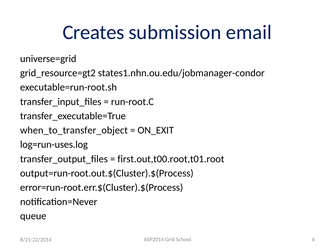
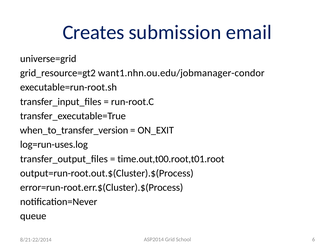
states1.nhn.ou.edu/jobmanager-condor: states1.nhn.ou.edu/jobmanager-condor -> want1.nhn.ou.edu/jobmanager-condor (181, 73)
when_to_transfer_object: when_to_transfer_object -> when_to_transfer_version (74, 130)
first.out,t00.root,t01.root: first.out,t00.root,t01.root -> time.out,t00.root,t01.root (171, 159)
